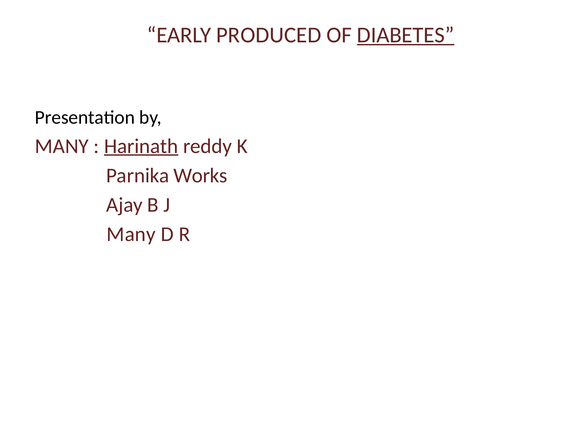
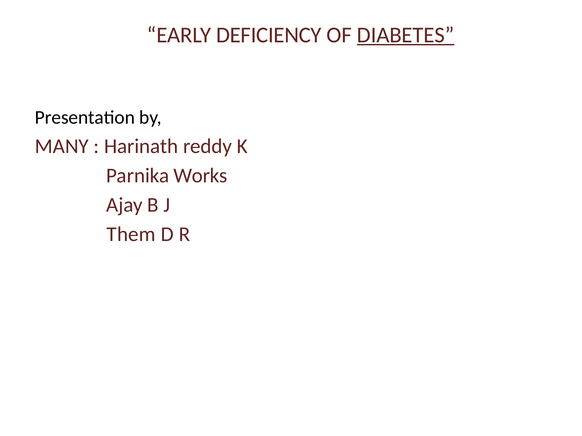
PRODUCED: PRODUCED -> DEFICIENCY (269, 35)
Harinath underline: present -> none (141, 146)
Many: Many -> Them (131, 235)
